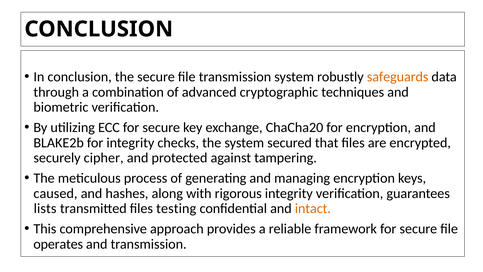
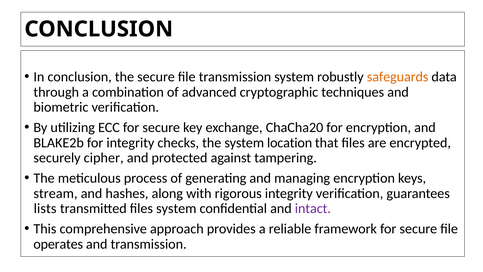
secured: secured -> location (290, 143)
caused: caused -> stream (55, 193)
files testing: testing -> system (176, 208)
intact colour: orange -> purple (313, 208)
